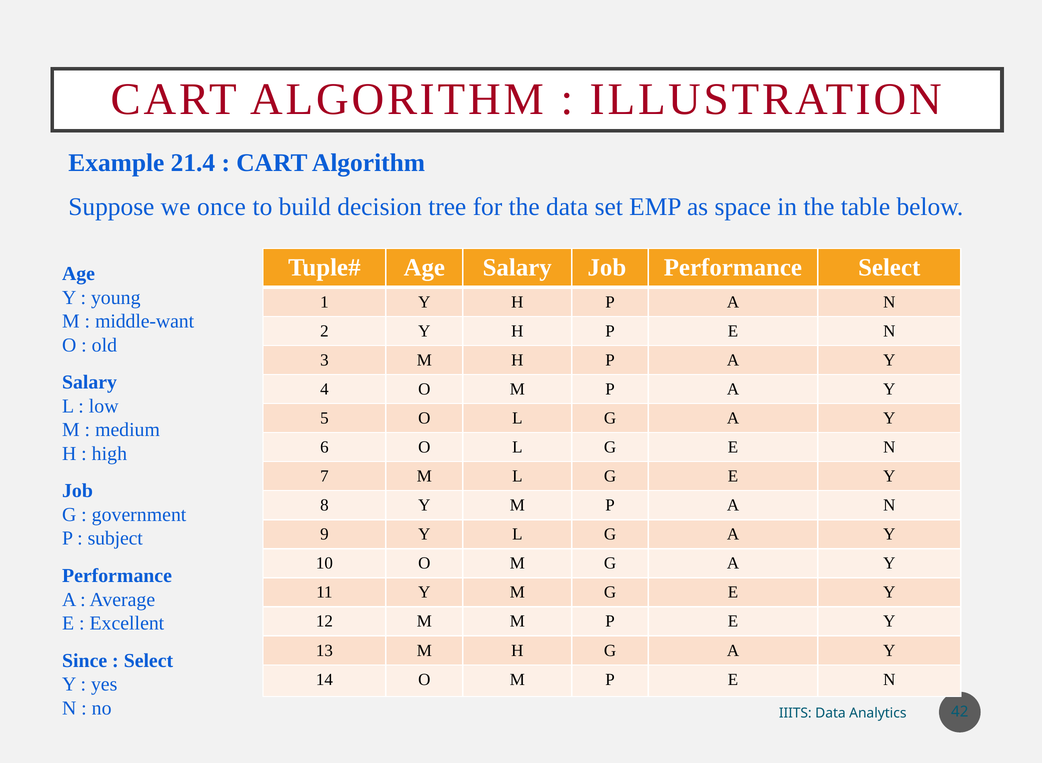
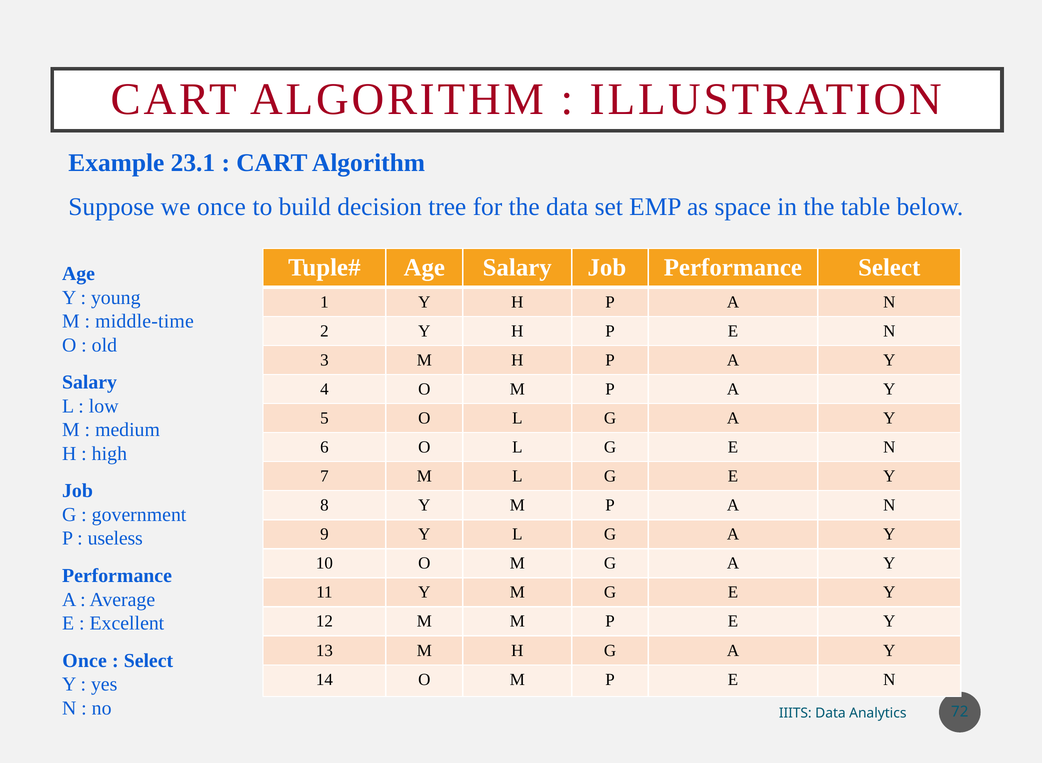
21.4: 21.4 -> 23.1 (193, 163)
middle-want: middle-want -> middle-time (144, 322)
subject: subject -> useless (115, 539)
Since: Since -> Once (85, 661)
42: 42 -> 72 (960, 712)
